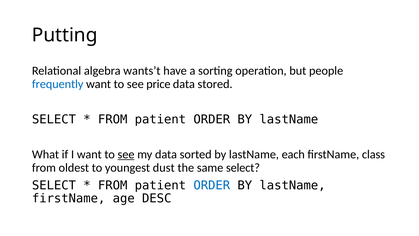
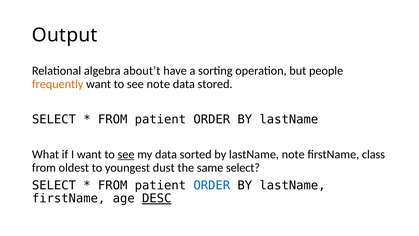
Putting: Putting -> Output (65, 35)
wants’t: wants’t -> about’t (142, 71)
frequently colour: blue -> orange (58, 84)
see price: price -> note (158, 84)
lastName each: each -> note (293, 154)
DESC underline: none -> present (157, 198)
